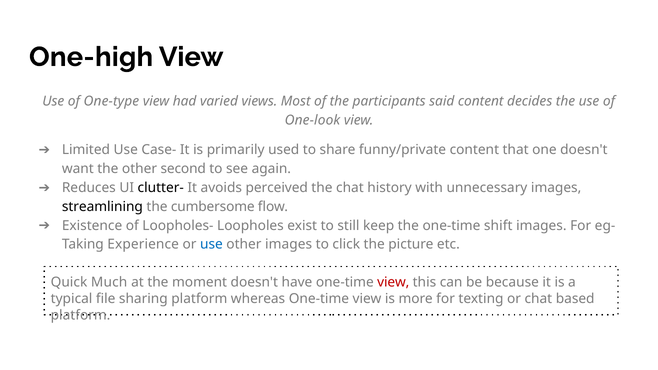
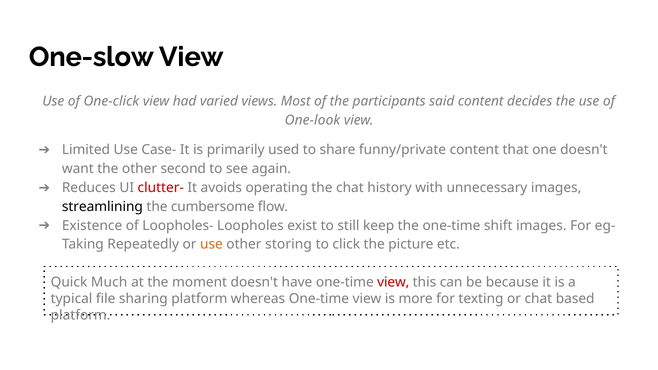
One-high: One-high -> One-slow (91, 57)
One-type: One-type -> One-click (111, 101)
clutter- colour: black -> red (161, 188)
perceived: perceived -> operating (277, 188)
Experience: Experience -> Repeatedly (143, 244)
use colour: blue -> orange (211, 244)
other images: images -> storing (289, 244)
